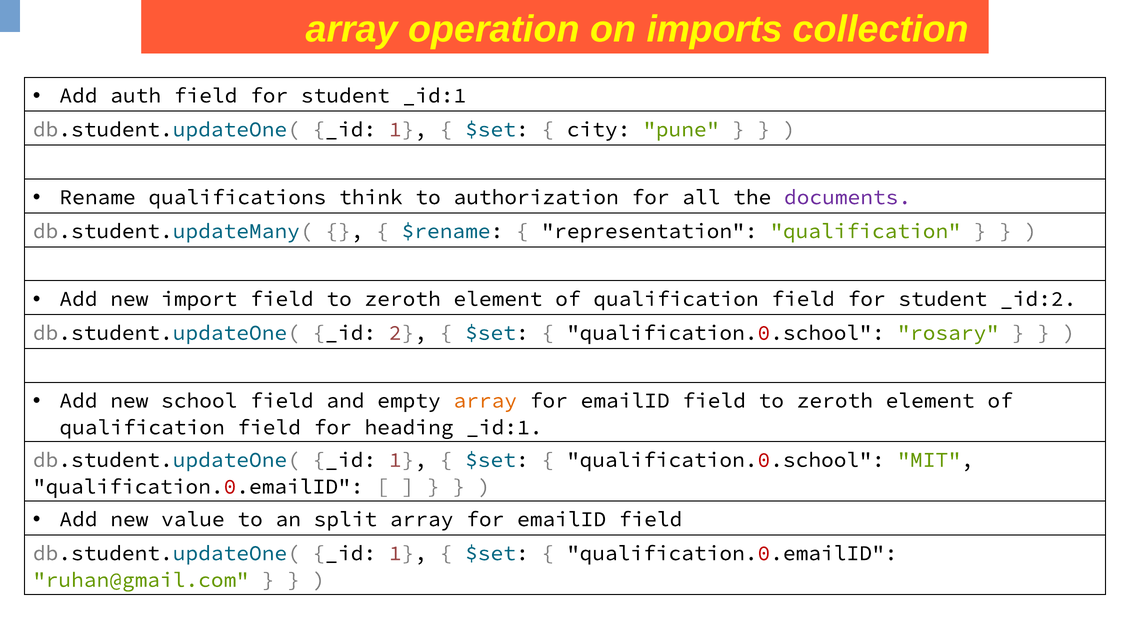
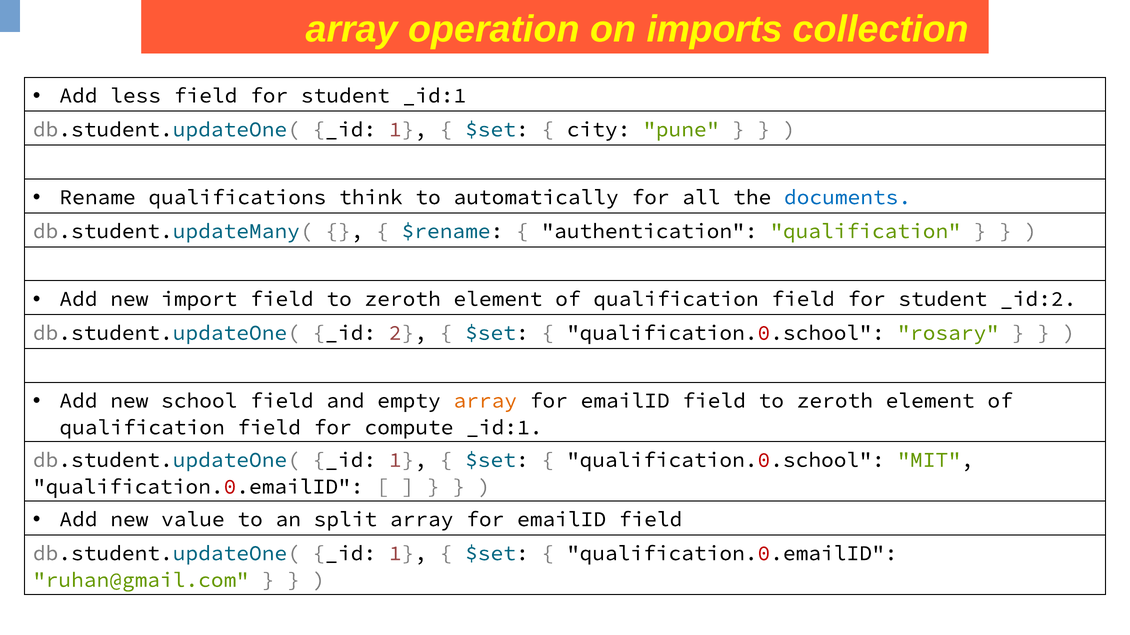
auth: auth -> less (136, 96)
authorization: authorization -> automatically (536, 197)
documents colour: purple -> blue (848, 197)
representation: representation -> authentication (649, 231)
heading: heading -> compute (409, 428)
